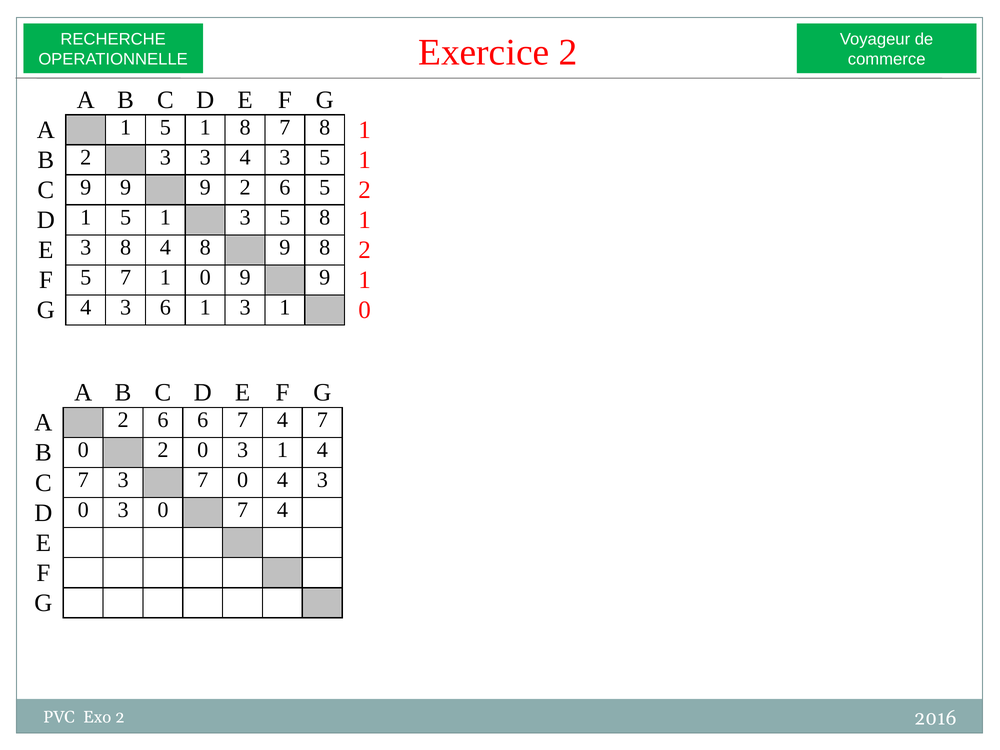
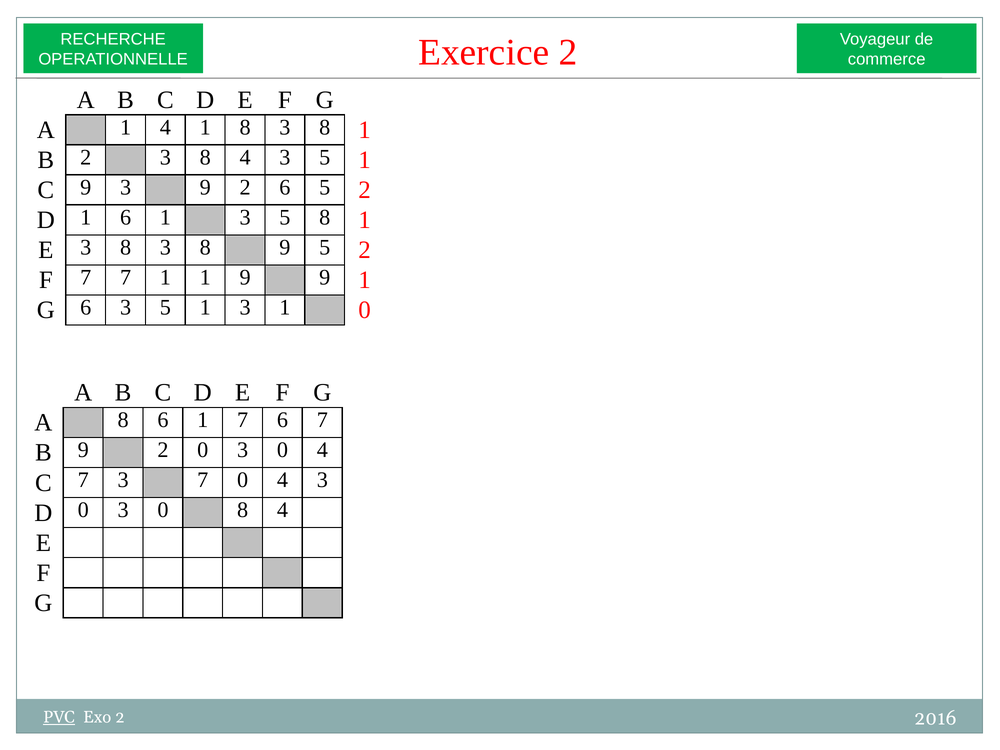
A 1 5: 5 -> 4 (165, 127)
1 8 7: 7 -> 3 (285, 127)
2 3 3: 3 -> 8 (205, 157)
C 9 9: 9 -> 3 (126, 187)
D 1 5: 5 -> 6 (126, 217)
3 8 4: 4 -> 3 (165, 247)
9 8: 8 -> 5 (325, 247)
F 5: 5 -> 7 (86, 277)
7 1 0: 0 -> 1 (205, 277)
G 4: 4 -> 6 (86, 307)
6: 6 -> 5 (165, 307)
A 2: 2 -> 8 (123, 420)
6: 6 -> 1 (203, 420)
4: 4 -> 6 (282, 420)
B 0: 0 -> 9 (83, 450)
2 0 3 1: 1 -> 0 (282, 450)
0 7: 7 -> 8 (243, 510)
PVC underline: none -> present (59, 717)
